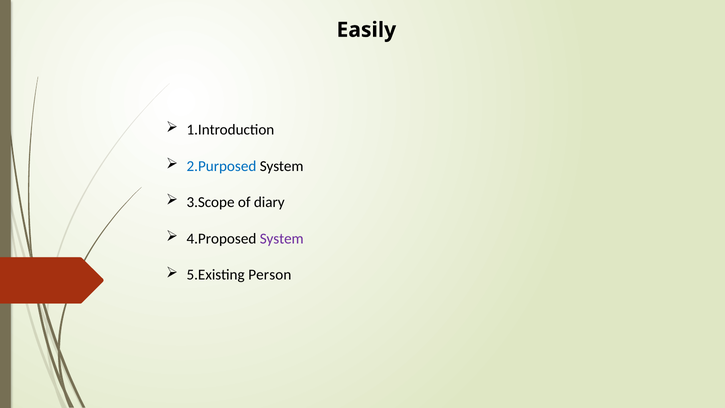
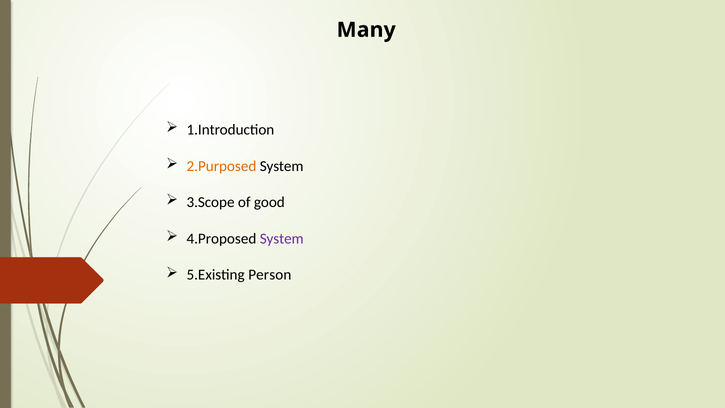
Easily: Easily -> Many (366, 30)
2.Purposed colour: blue -> orange (221, 166)
diary: diary -> good (269, 202)
